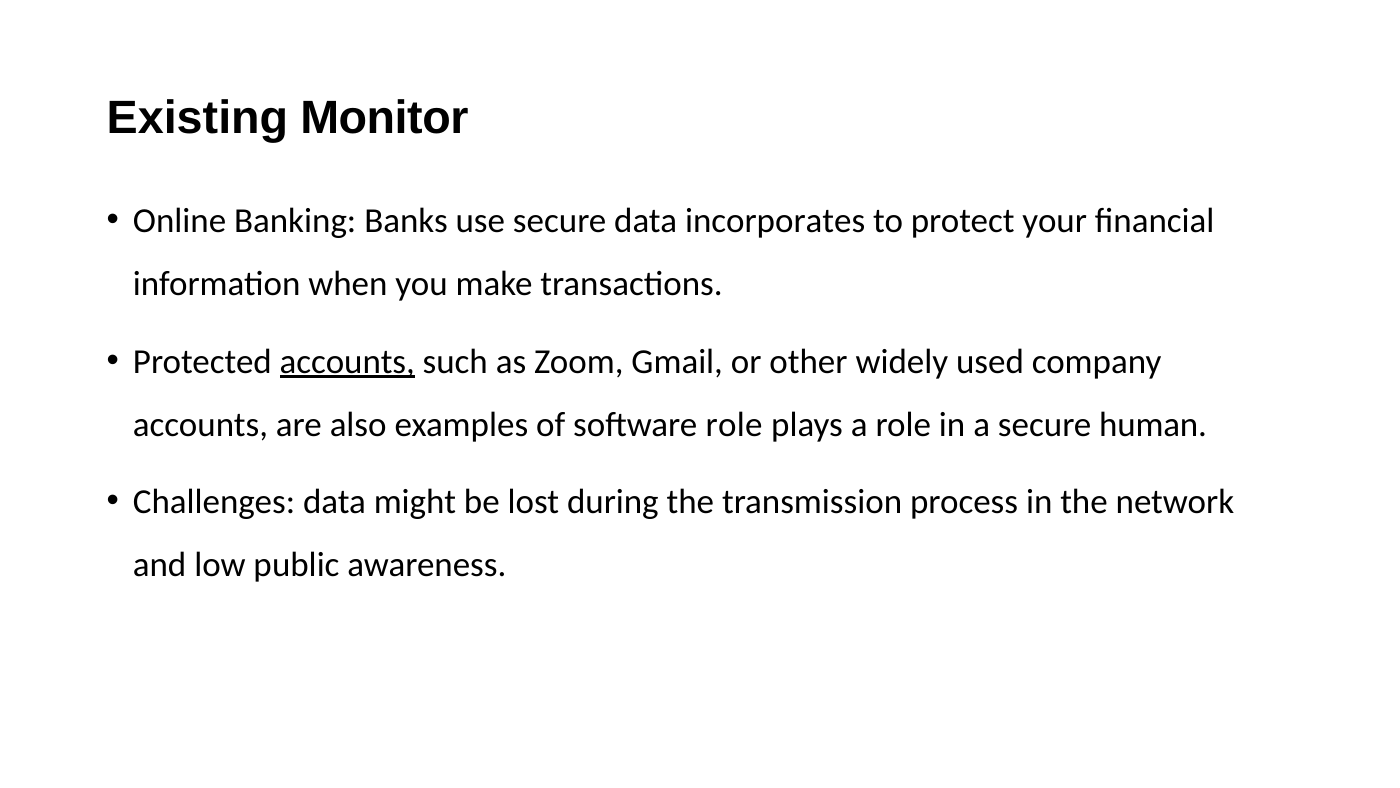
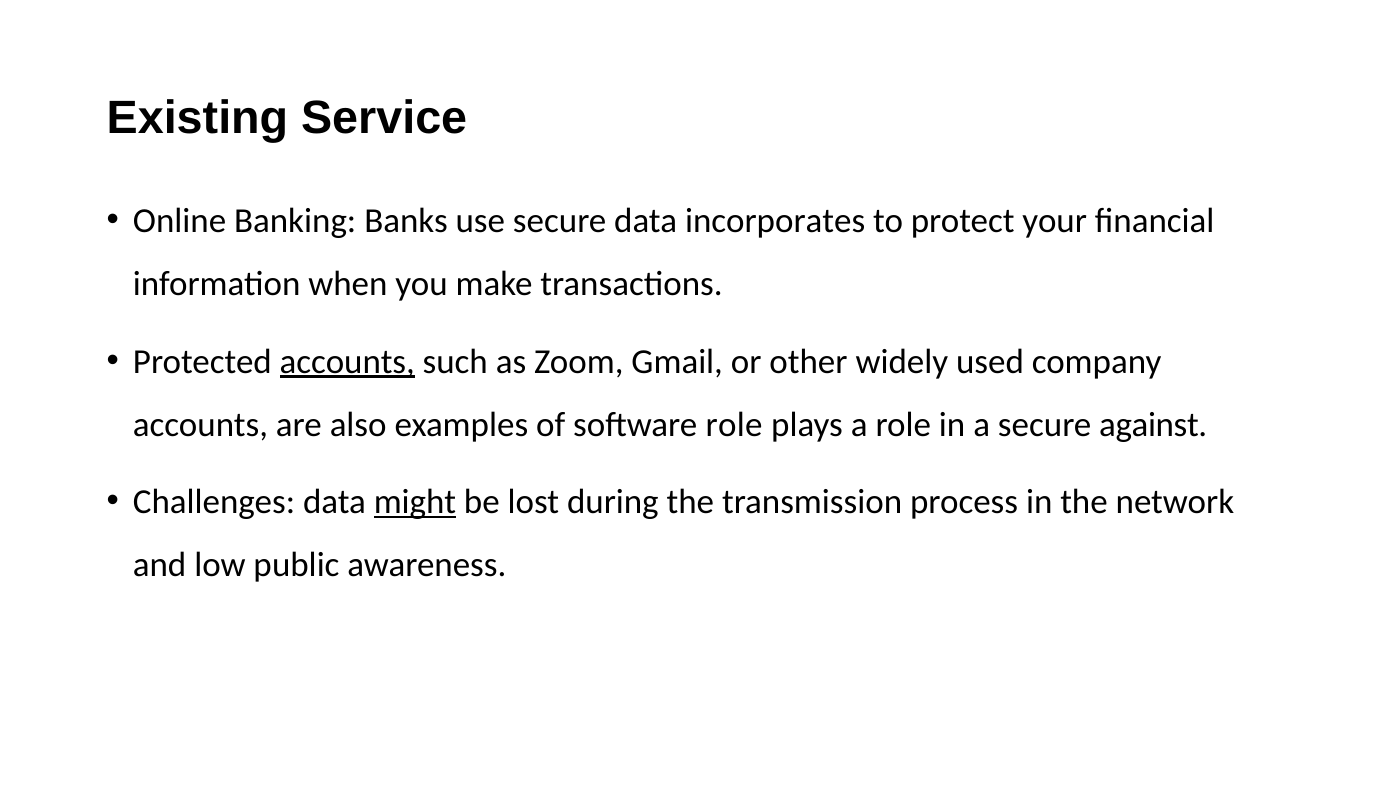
Monitor: Monitor -> Service (384, 118)
human: human -> against (1153, 424)
might underline: none -> present (415, 502)
